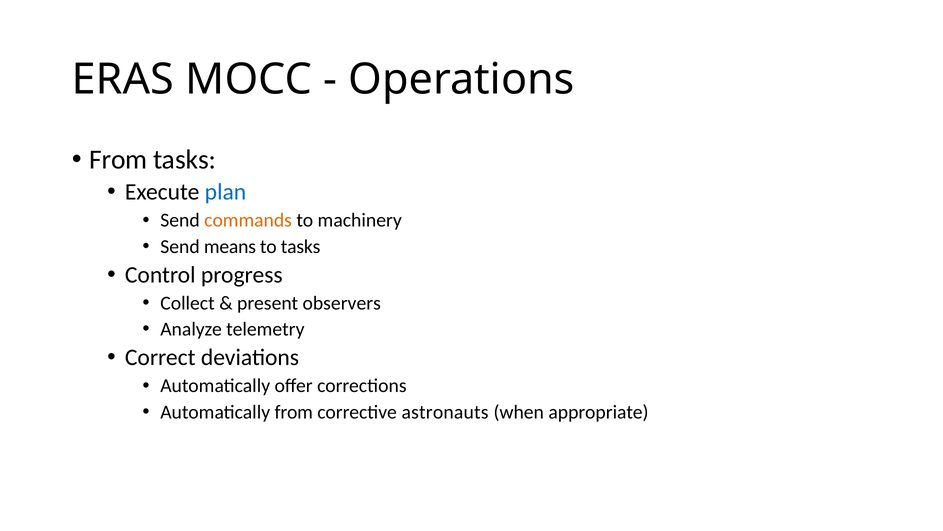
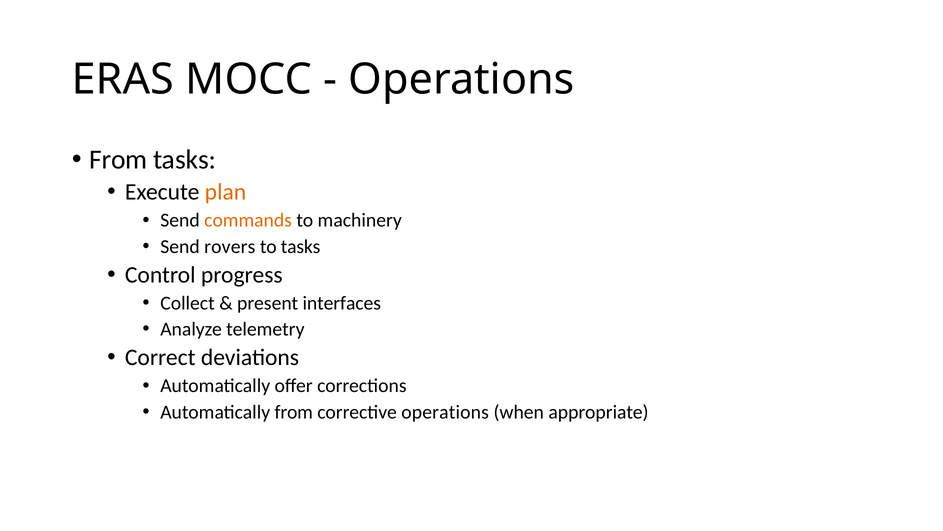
plan colour: blue -> orange (225, 192)
means: means -> rovers (230, 246)
observers: observers -> interfaces (342, 303)
corrective astronauts: astronauts -> operations (445, 412)
